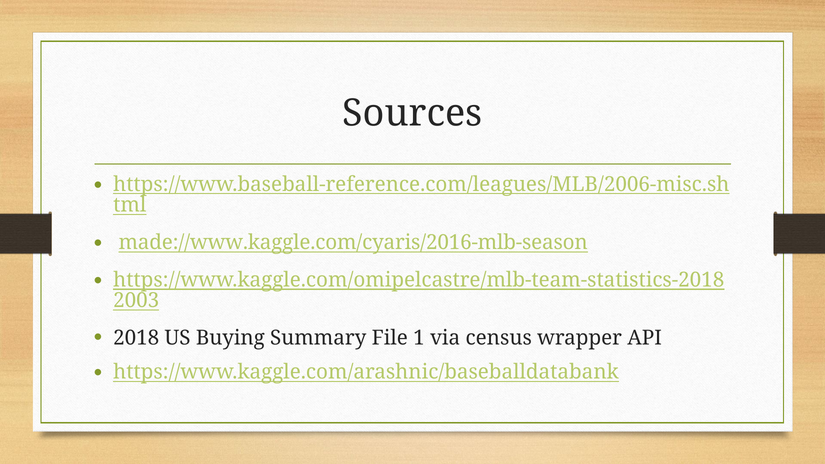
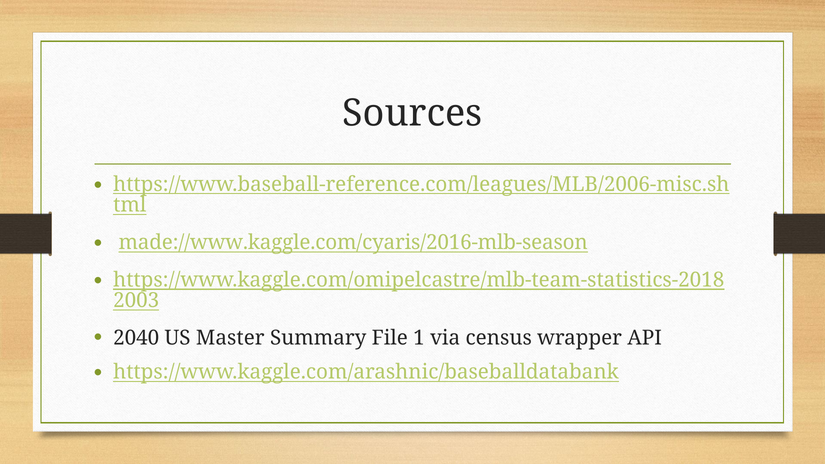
2018: 2018 -> 2040 (136, 338)
Buying: Buying -> Master (230, 338)
